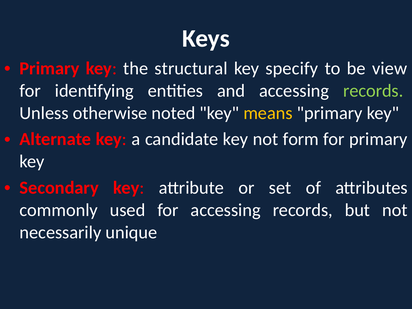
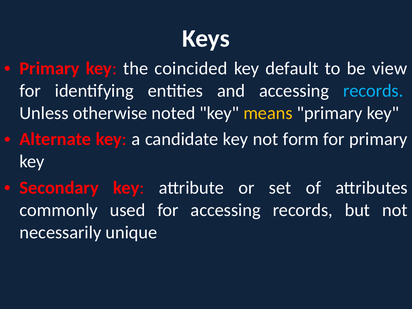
structural: structural -> coincided (191, 68)
specify: specify -> default (292, 68)
records colour: light green -> light blue (373, 91)
